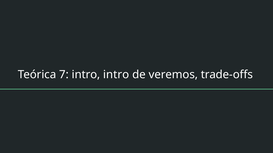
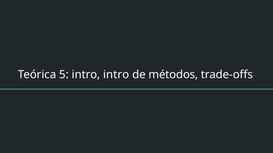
7: 7 -> 5 (64, 75)
veremos: veremos -> métodos (173, 75)
